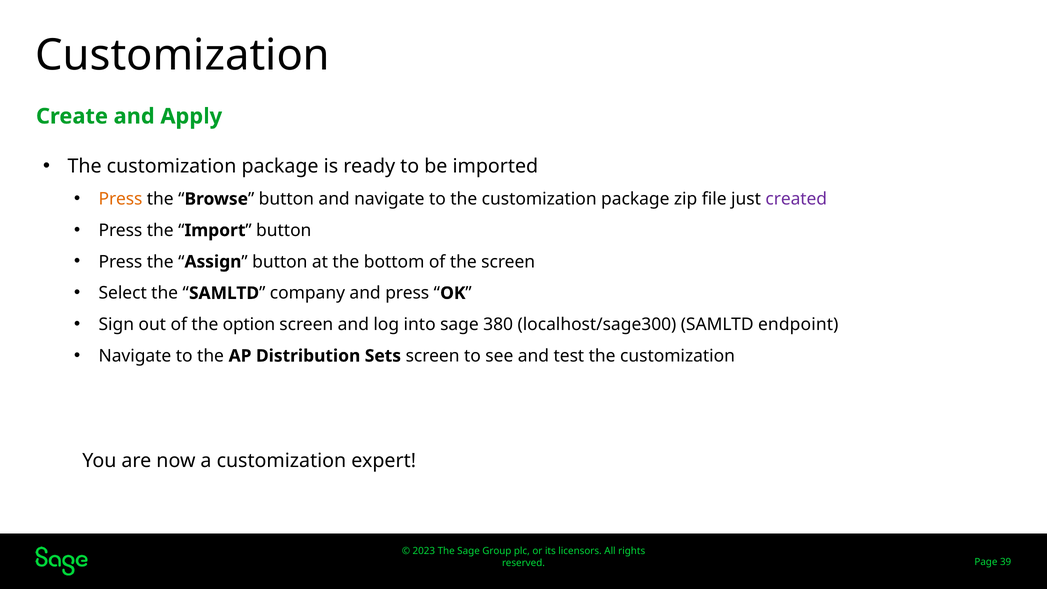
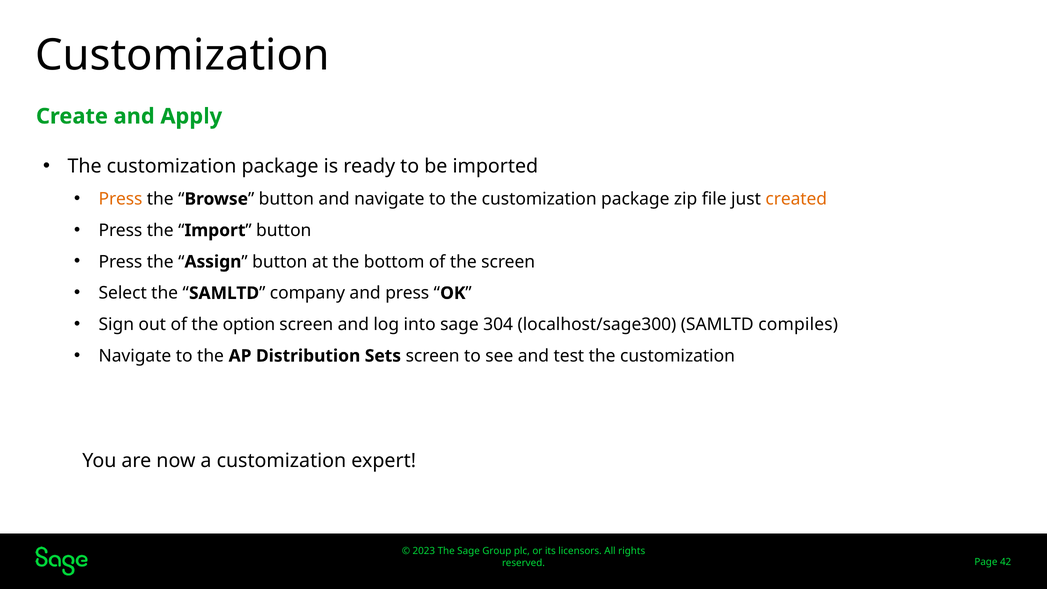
created colour: purple -> orange (796, 199)
380: 380 -> 304 (498, 324)
endpoint: endpoint -> compiles (798, 324)
39: 39 -> 42 (1006, 562)
